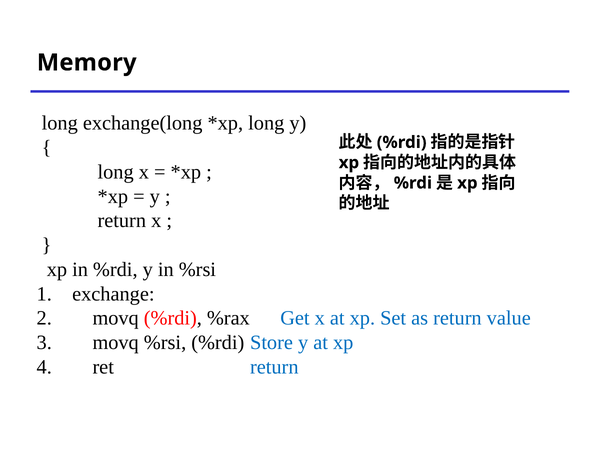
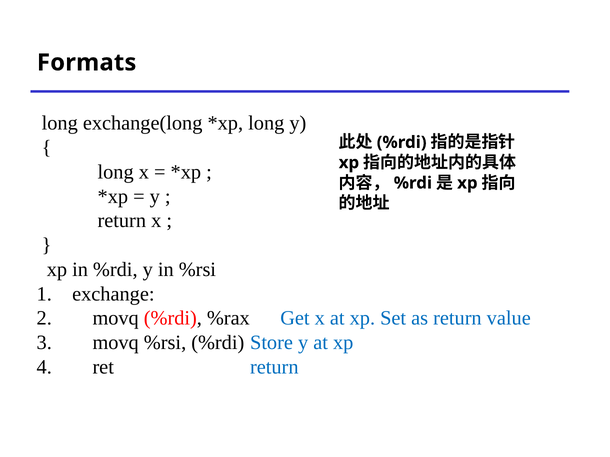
Memory: Memory -> Formats (87, 63)
